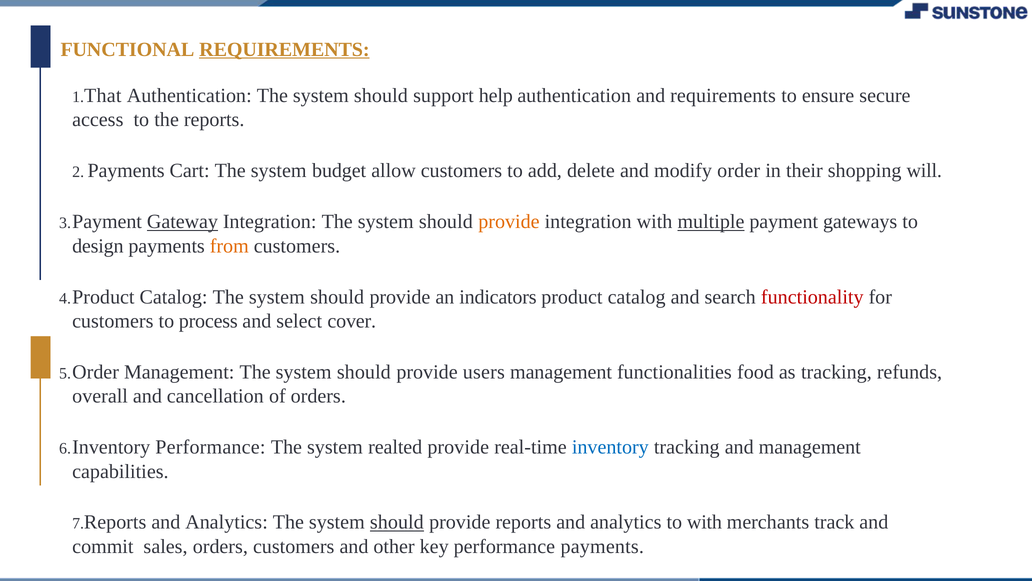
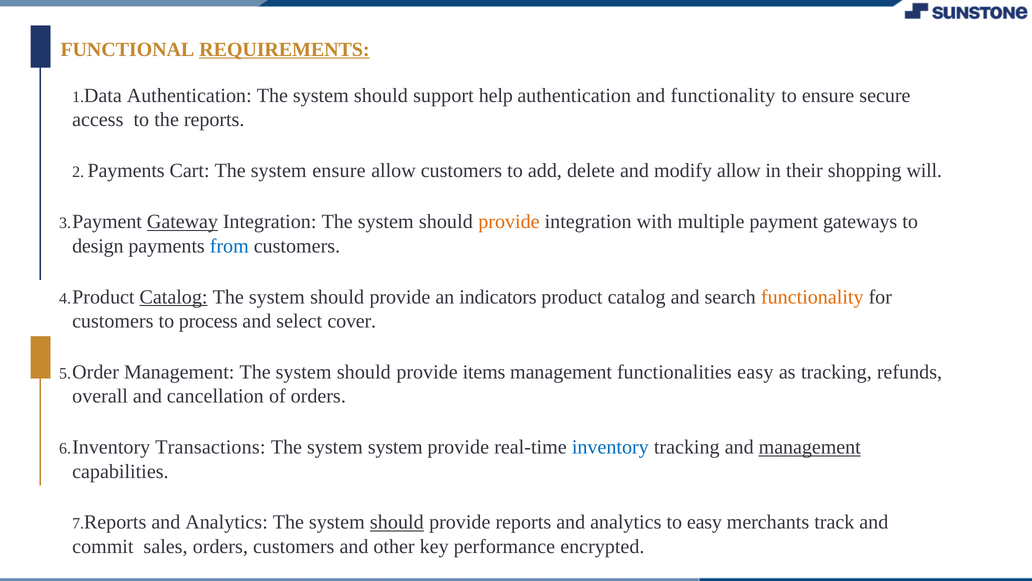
That: That -> Data (103, 96)
and requirements: requirements -> functionality (723, 96)
system budget: budget -> ensure (339, 171)
modify order: order -> allow (739, 171)
multiple underline: present -> none (711, 222)
from colour: orange -> blue (229, 246)
Catalog underline: none -> present (174, 297)
functionality colour: red -> orange (812, 297)
users: users -> items (484, 372)
functionalities food: food -> easy (755, 372)
Inventory Performance: Performance -> Transactions (210, 447)
system realted: realted -> system (395, 447)
management underline: none -> present (810, 447)
to with: with -> easy (704, 522)
performance payments: payments -> encrypted (602, 546)
